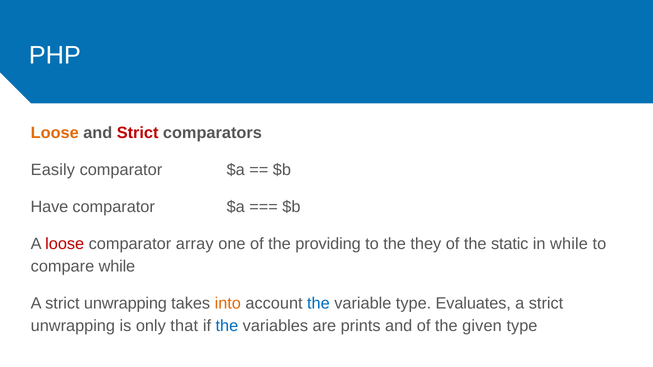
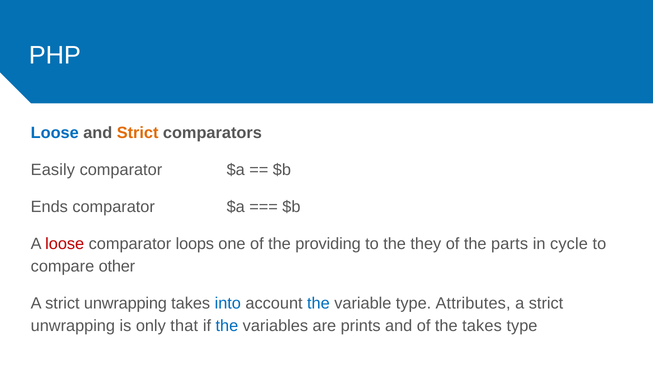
Loose colour: orange -> blue (55, 133)
Strict colour: red -> orange (138, 133)
Have: Have -> Ends (49, 207)
array: array -> loops (195, 244)
static: static -> parts (510, 244)
in while: while -> cycle (569, 244)
compare while: while -> other (117, 267)
into colour: orange -> blue (228, 304)
Evaluates: Evaluates -> Attributes (473, 304)
the given: given -> takes (482, 326)
